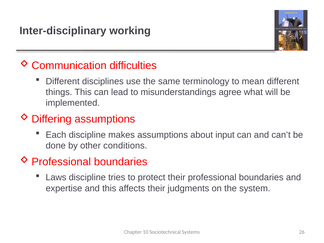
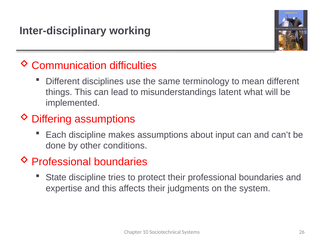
agree: agree -> latent (230, 92)
Laws: Laws -> State (56, 178)
